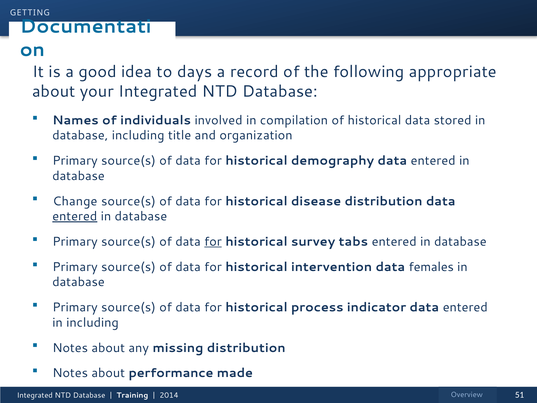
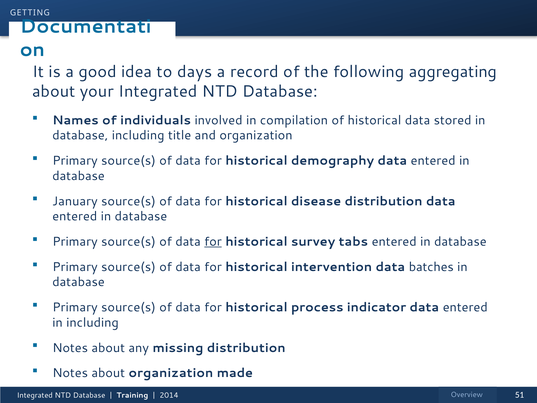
appropriate: appropriate -> aggregating (453, 72)
Change: Change -> January (75, 201)
entered underline: present -> none (75, 216)
females: females -> batches (431, 267)
about performance: performance -> organization (171, 373)
